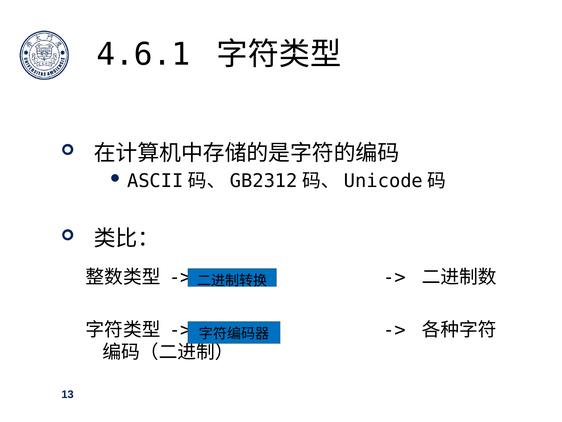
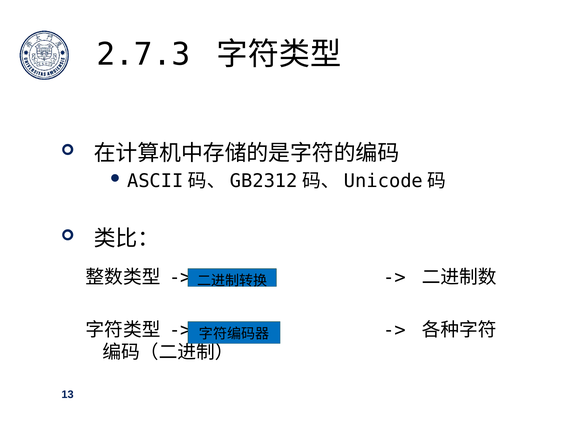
4.6.1: 4.6.1 -> 2.7.3 (143, 55)
